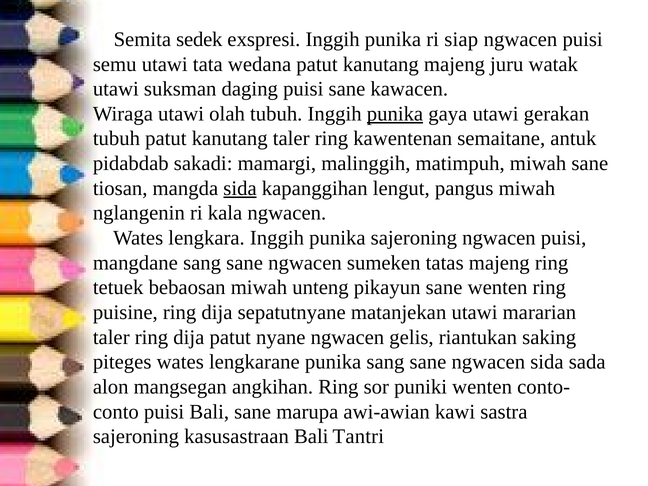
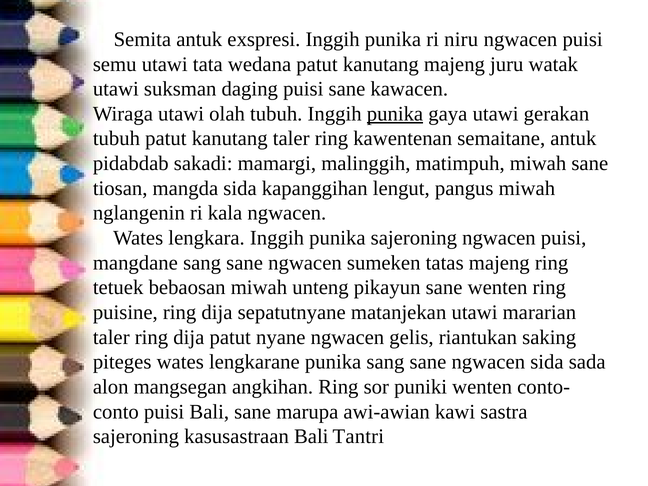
Semita sedek: sedek -> antuk (199, 39)
siap: siap -> niru (461, 39)
sida underline: present -> none (240, 188)
